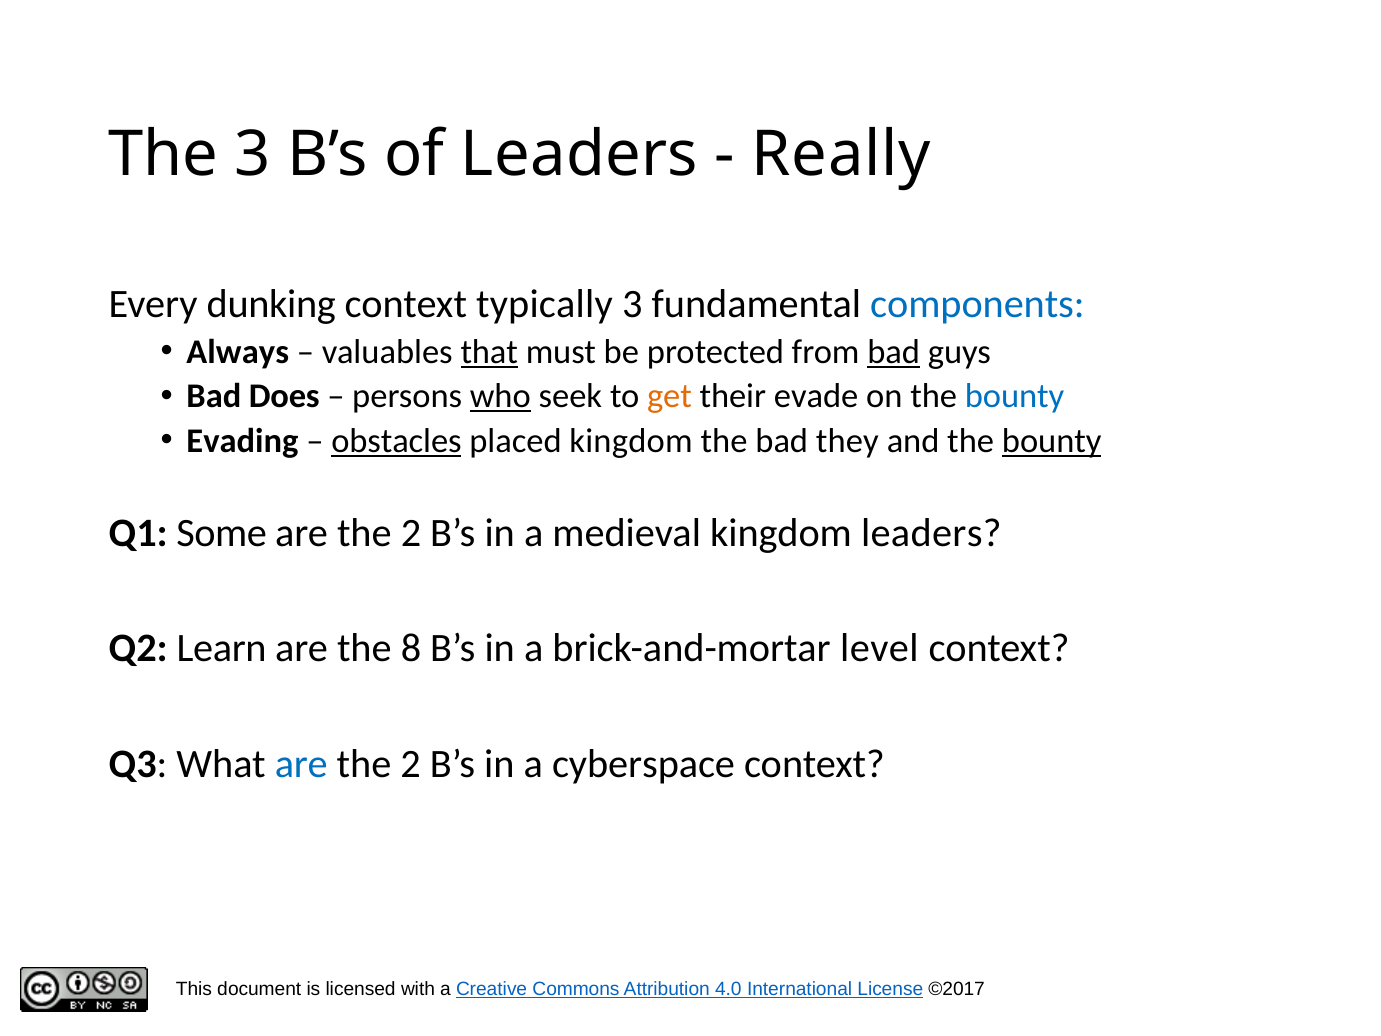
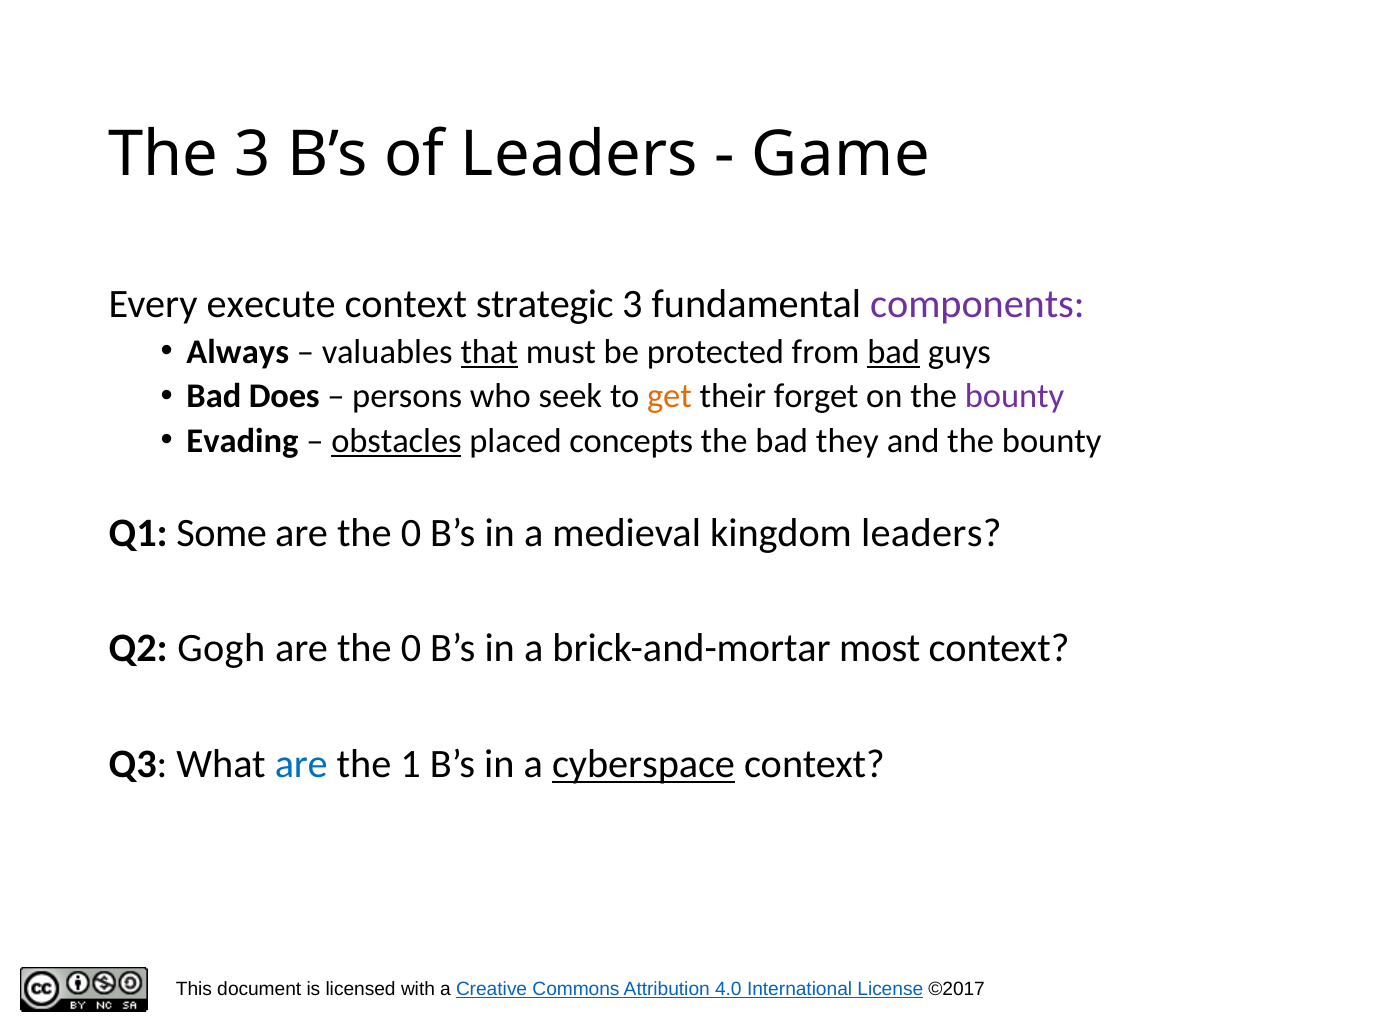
Really: Really -> Game (841, 155)
dunking: dunking -> execute (271, 304)
typically: typically -> strategic (545, 304)
components colour: blue -> purple (977, 304)
who underline: present -> none (500, 396)
evade: evade -> forget (816, 396)
bounty colour: blue -> purple (1015, 396)
placed kingdom: kingdom -> concepts (631, 441)
bounty underline: present -> none (1052, 441)
2: 2 -> 0 (411, 533)
Learn: Learn -> Gogh (221, 648)
8: 8 -> 0 (411, 648)
level: level -> most (880, 648)
2: 2 -> 1 (410, 764)
cyberspace underline: none -> present (644, 764)
